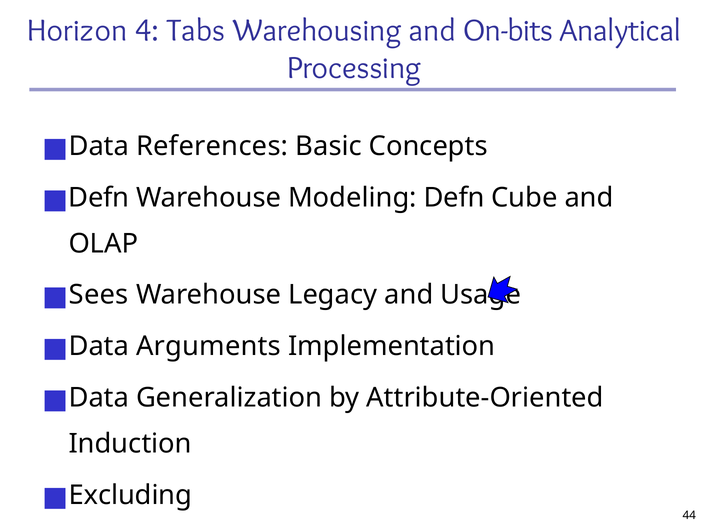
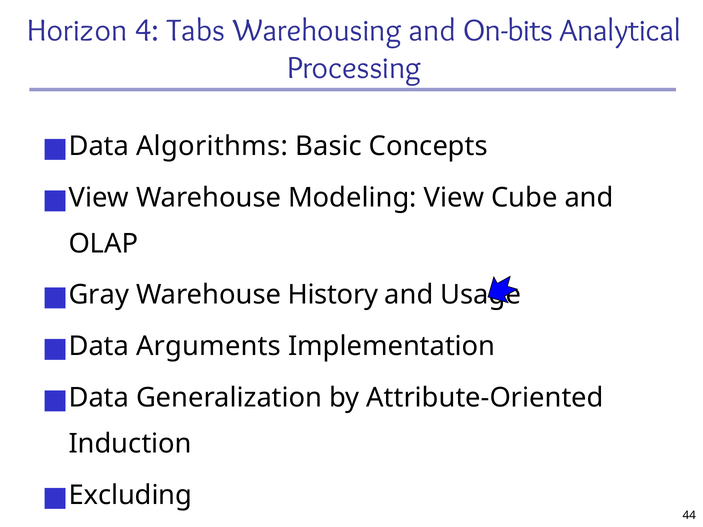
References: References -> Algorithms (212, 146)
Defn: Defn -> View (99, 198)
Modeling Defn: Defn -> View (454, 198)
Sees: Sees -> Gray (99, 295)
Legacy: Legacy -> History (333, 295)
